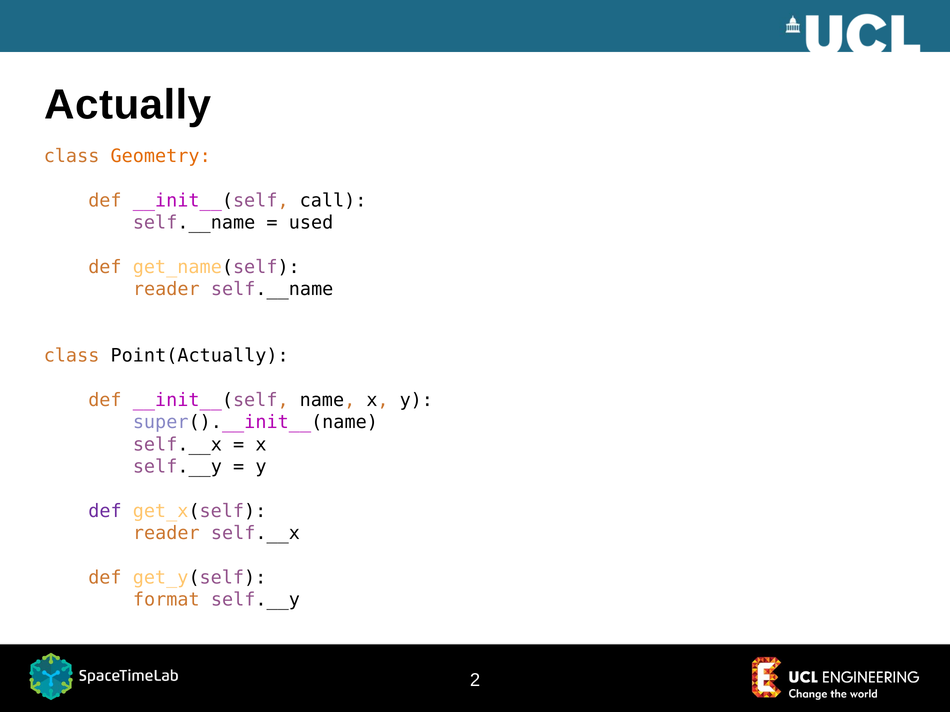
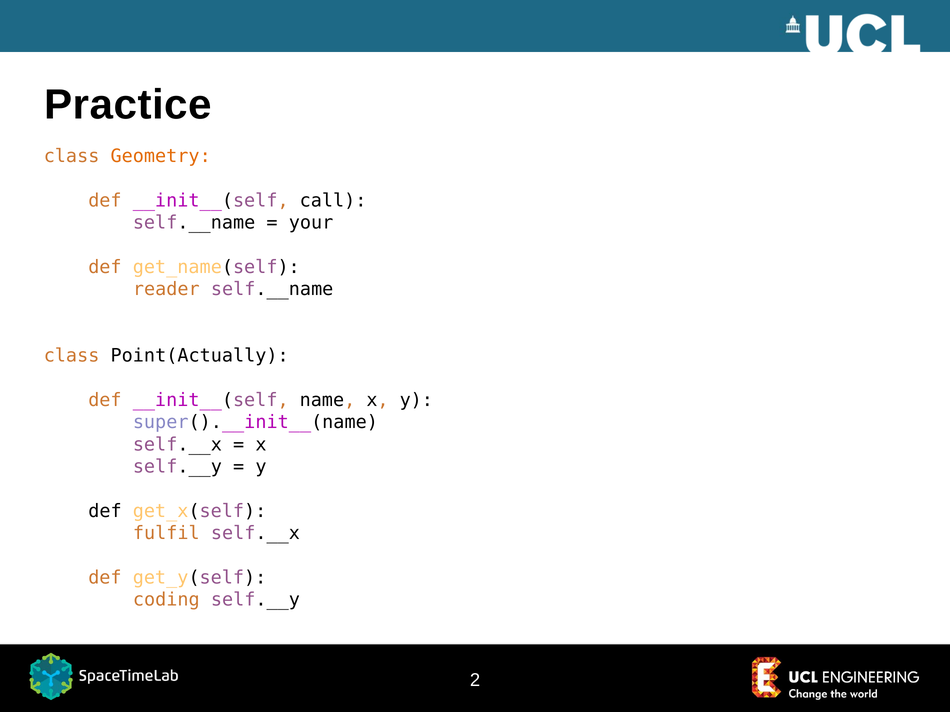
Actually: Actually -> Practice (128, 105)
used: used -> your (311, 223)
def colour: purple -> black (105, 511)
reader: reader -> fulfil (166, 533)
format: format -> coding (166, 600)
